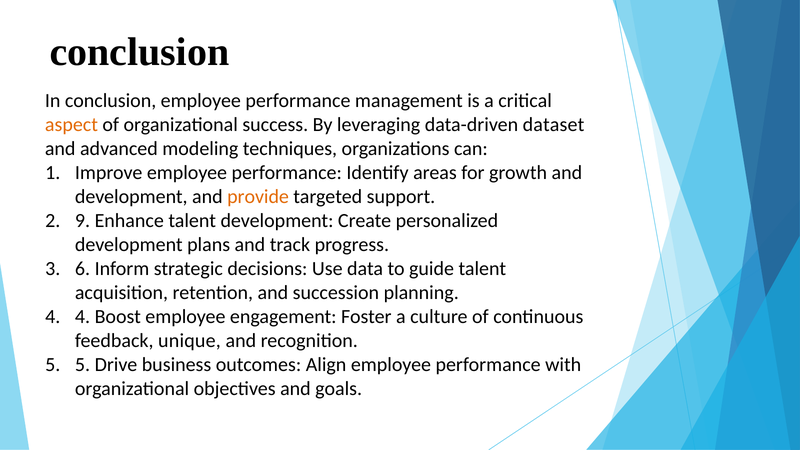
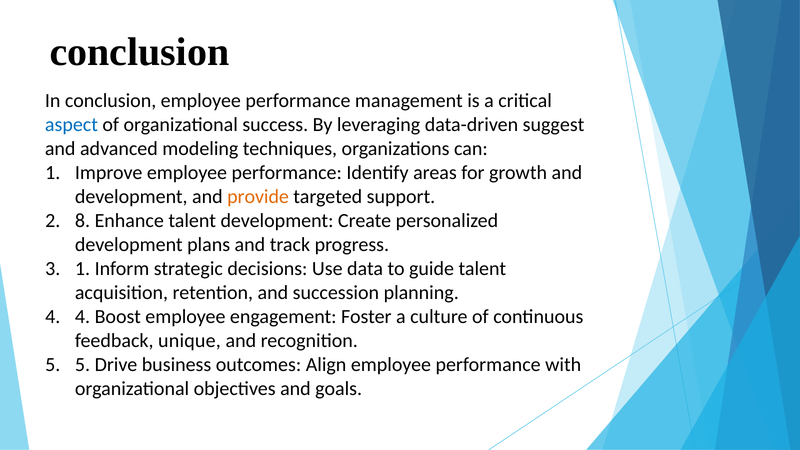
aspect colour: orange -> blue (71, 125)
dataset: dataset -> suggest (554, 125)
9: 9 -> 8 (83, 221)
3 6: 6 -> 1 (83, 269)
